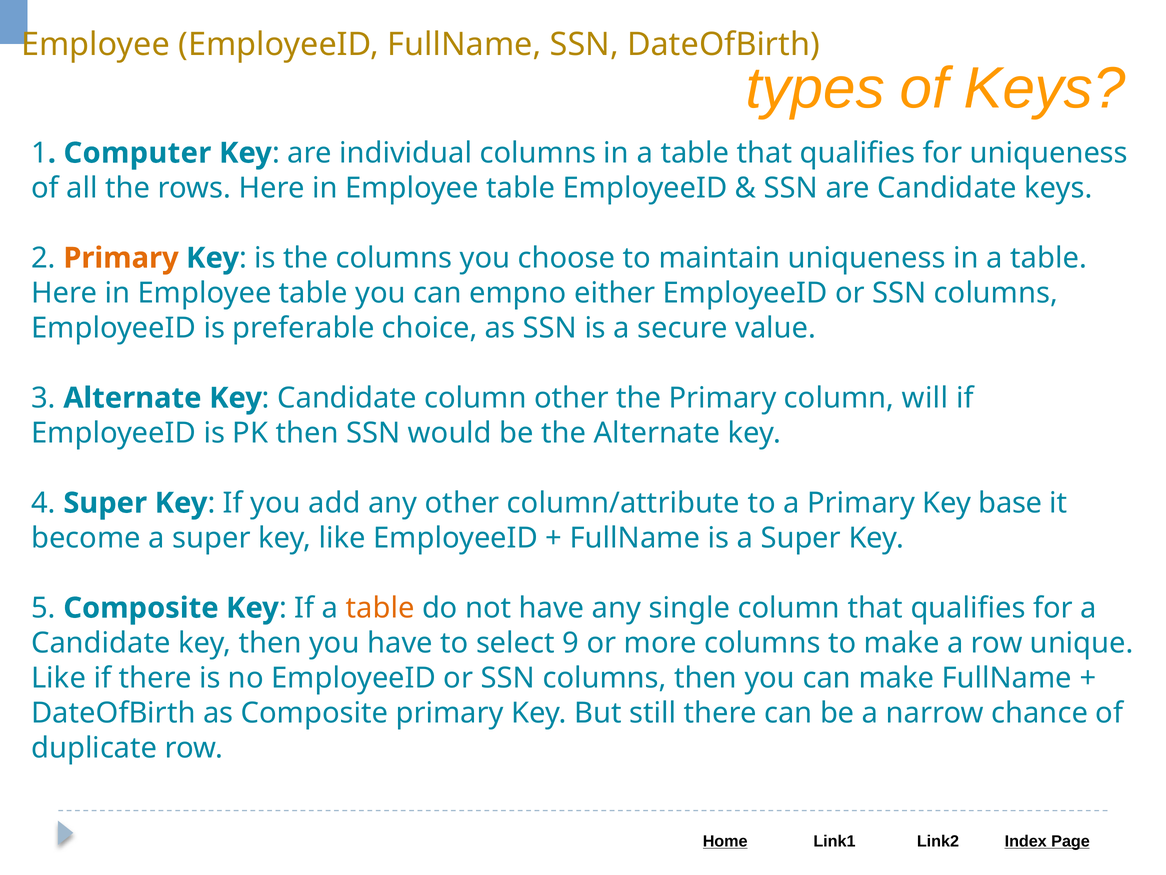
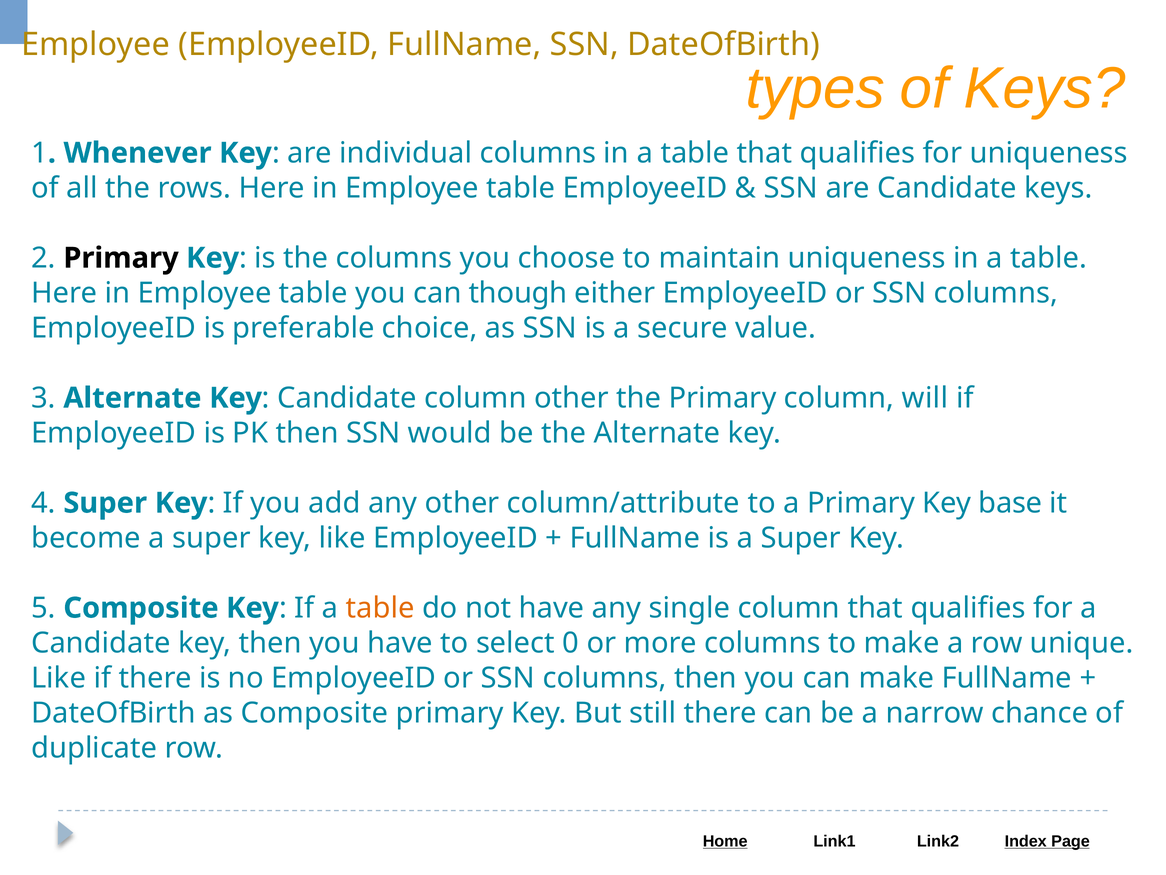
Computer: Computer -> Whenever (138, 153)
Primary colour: orange -> black (121, 258)
empno: empno -> though (518, 293)
9: 9 -> 0 (571, 643)
